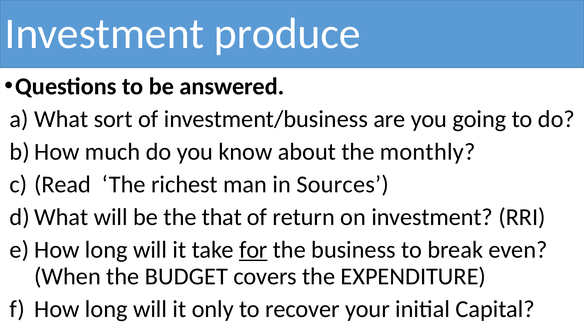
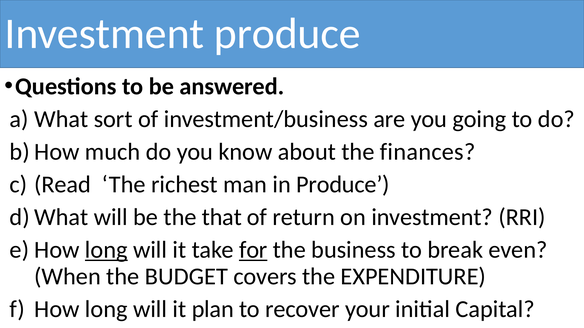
monthly: monthly -> finances (428, 152)
in Sources: Sources -> Produce (343, 185)
long underline: none -> present (106, 250)
only: only -> plan (213, 310)
